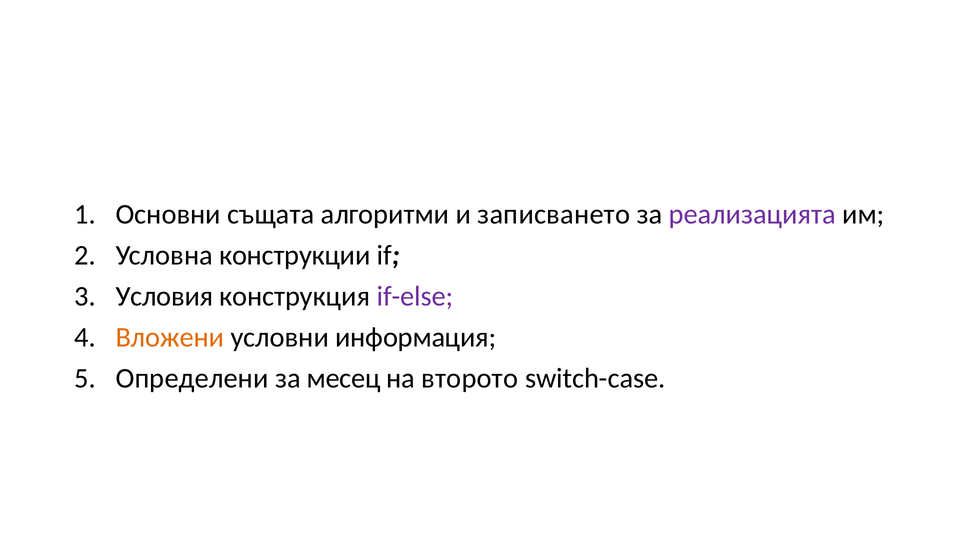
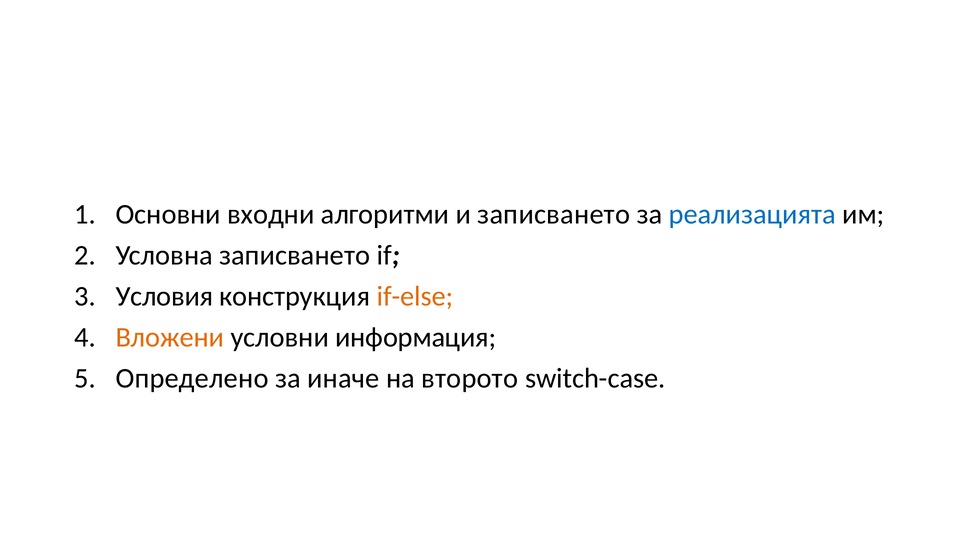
същата: същата -> входни (271, 215)
реализацията colour: purple -> blue (752, 215)
Условна конструкции: конструкции -> записването (295, 255)
if-else colour: purple -> orange (415, 296)
Определени: Определени -> Определено (192, 378)
месец: месец -> иначе (343, 378)
